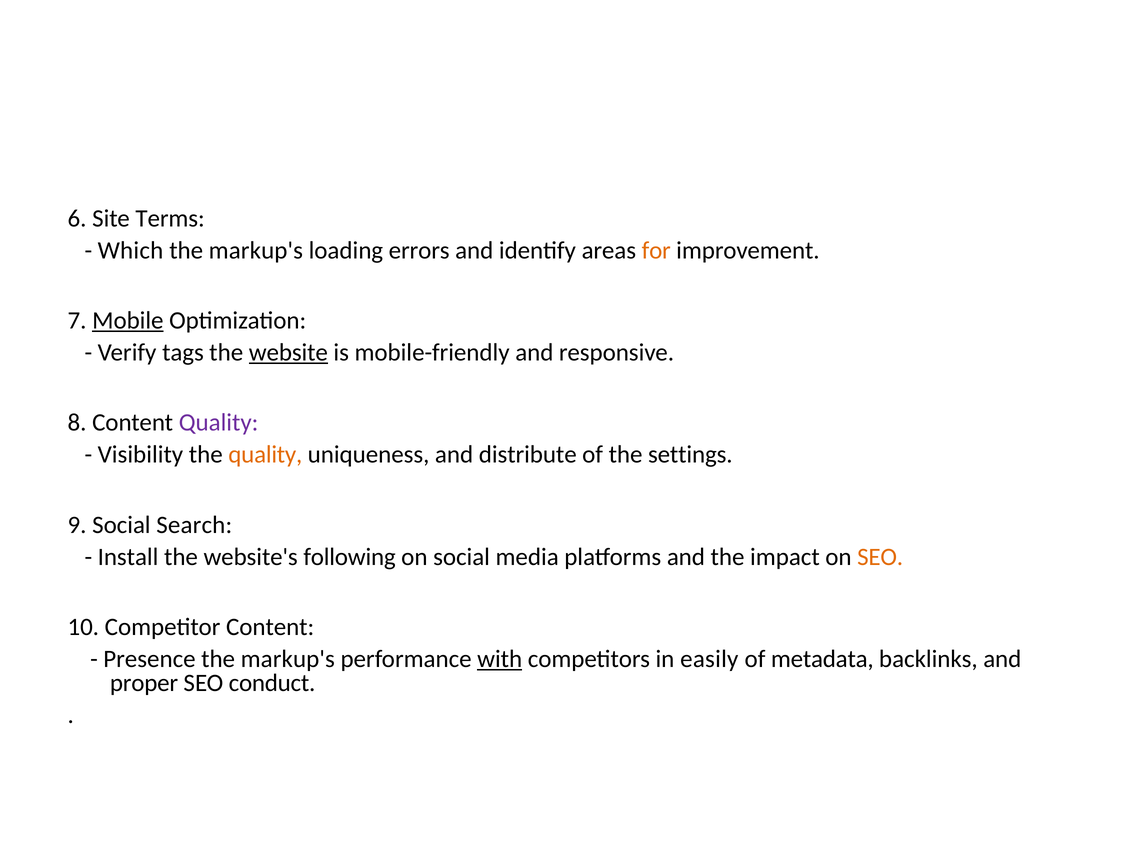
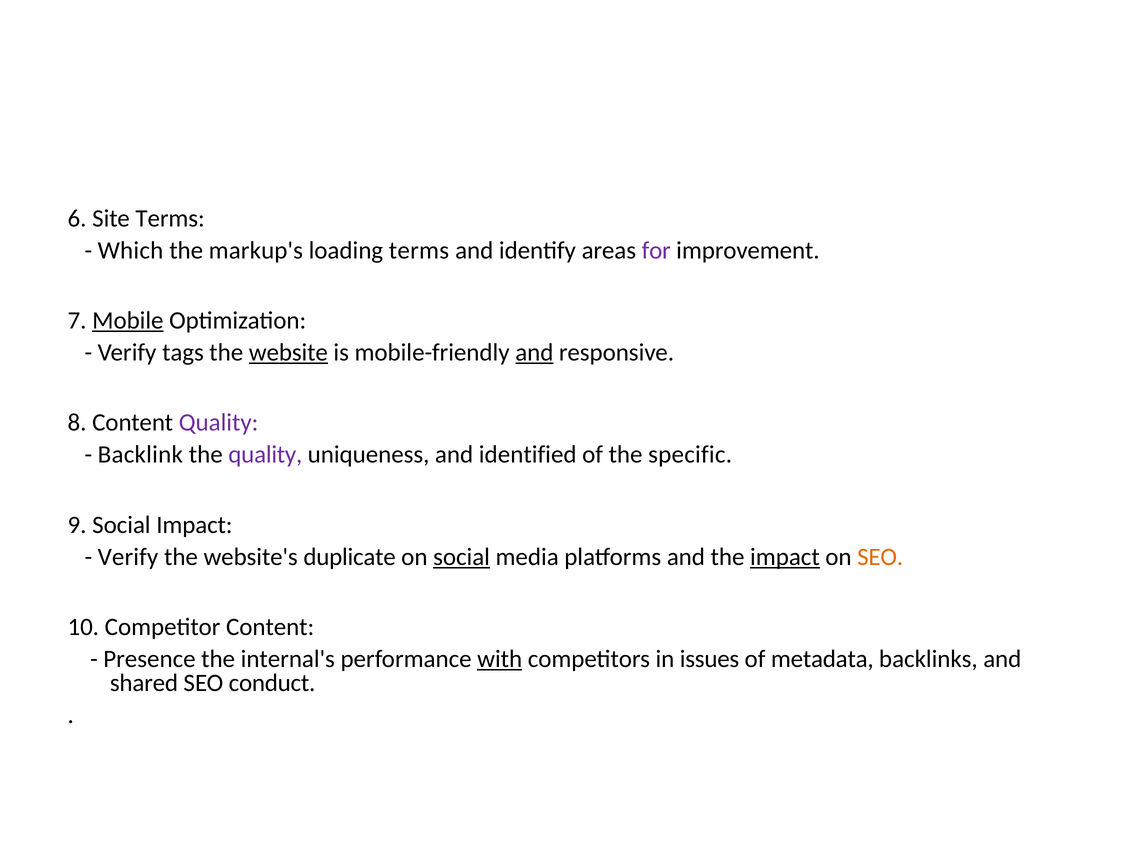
loading errors: errors -> terms (419, 251)
for colour: orange -> purple (656, 251)
and underline: none -> present (534, 353)
Visibility: Visibility -> Backlink (140, 455)
quality colour: orange -> purple (265, 455)
distribute: distribute -> identified (528, 455)
settings: settings -> specific (690, 455)
Social Search: Search -> Impact (194, 525)
Install: Install -> Verify (128, 557)
following: following -> duplicate (350, 557)
social underline: none -> present (462, 557)
impact underline: none -> present (785, 557)
markup's: markup's -> internal's (288, 659)
easily: easily -> issues (710, 659)
proper: proper -> shared (144, 683)
